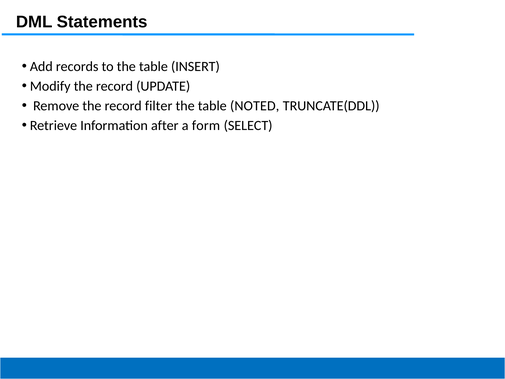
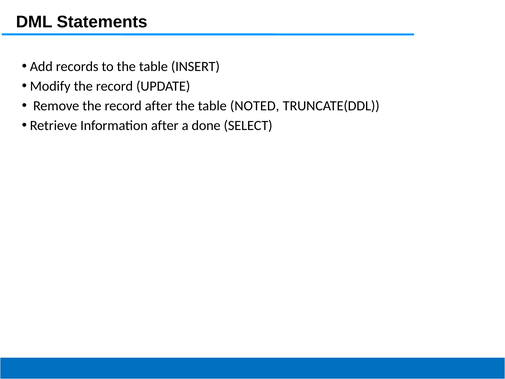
record filter: filter -> after (159, 106)
form: form -> done (206, 126)
